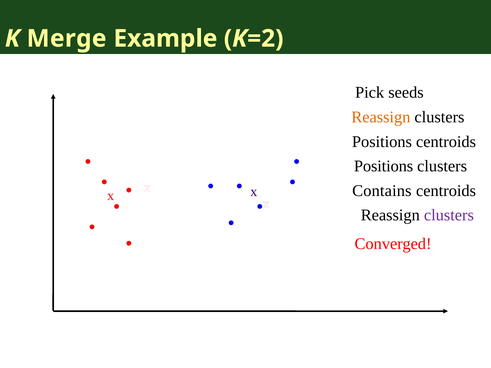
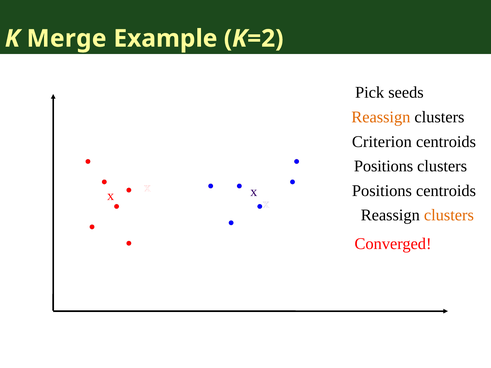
Positions: Positions -> Criterion (382, 142)
Contains: Contains -> Positions (382, 191)
clusters colour: purple -> orange (449, 215)
